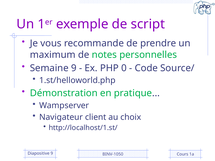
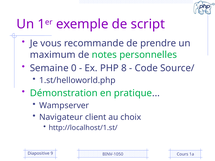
Semaine 9: 9 -> 0 (74, 68)
0: 0 -> 8 (124, 68)
